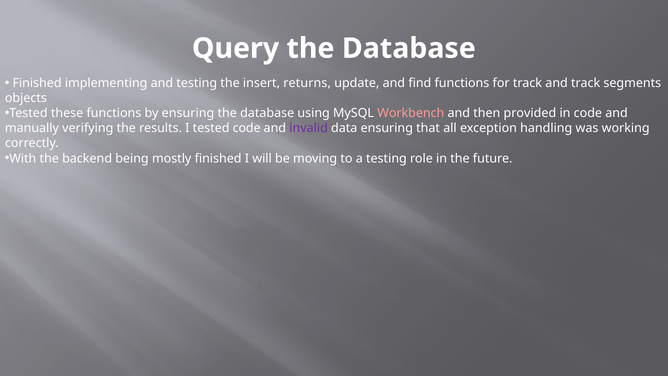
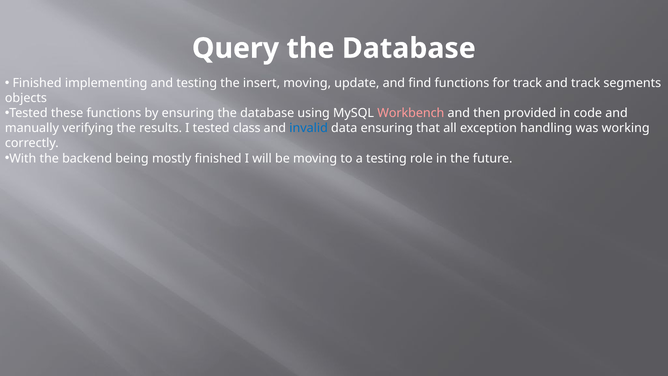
insert returns: returns -> moving (307, 83)
tested code: code -> class (247, 128)
invalid colour: purple -> blue (309, 128)
